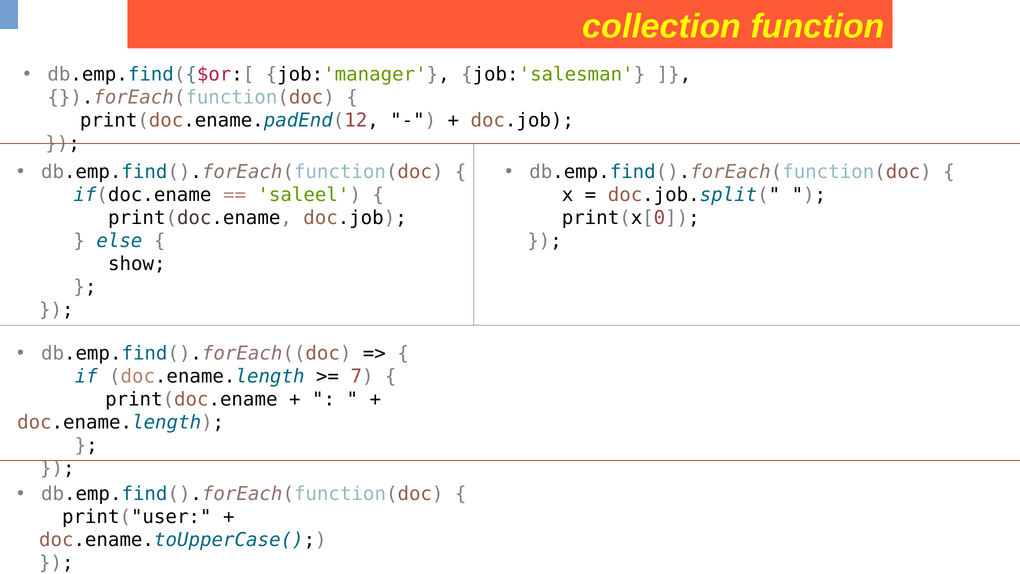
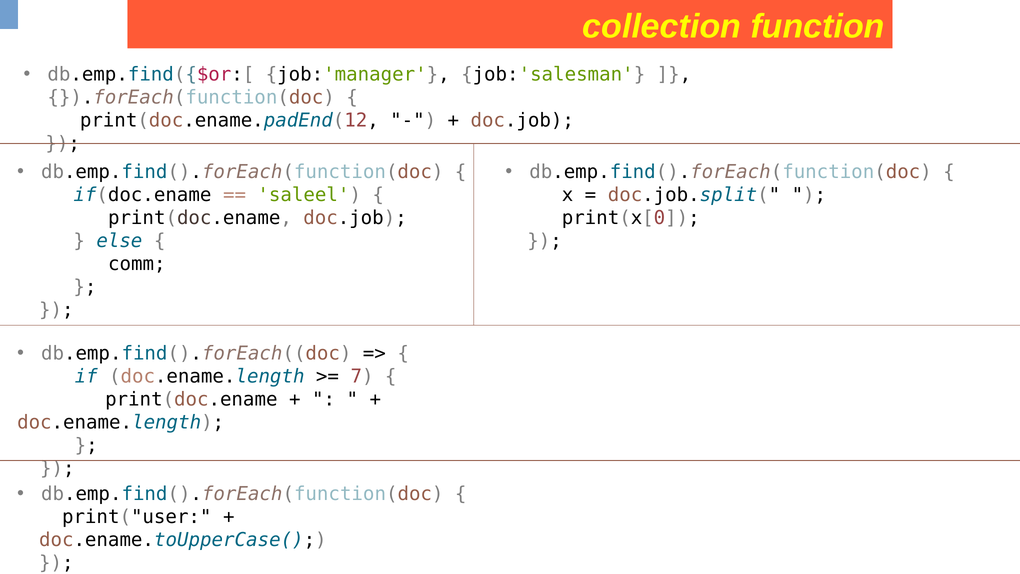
show: show -> comm (137, 264)
